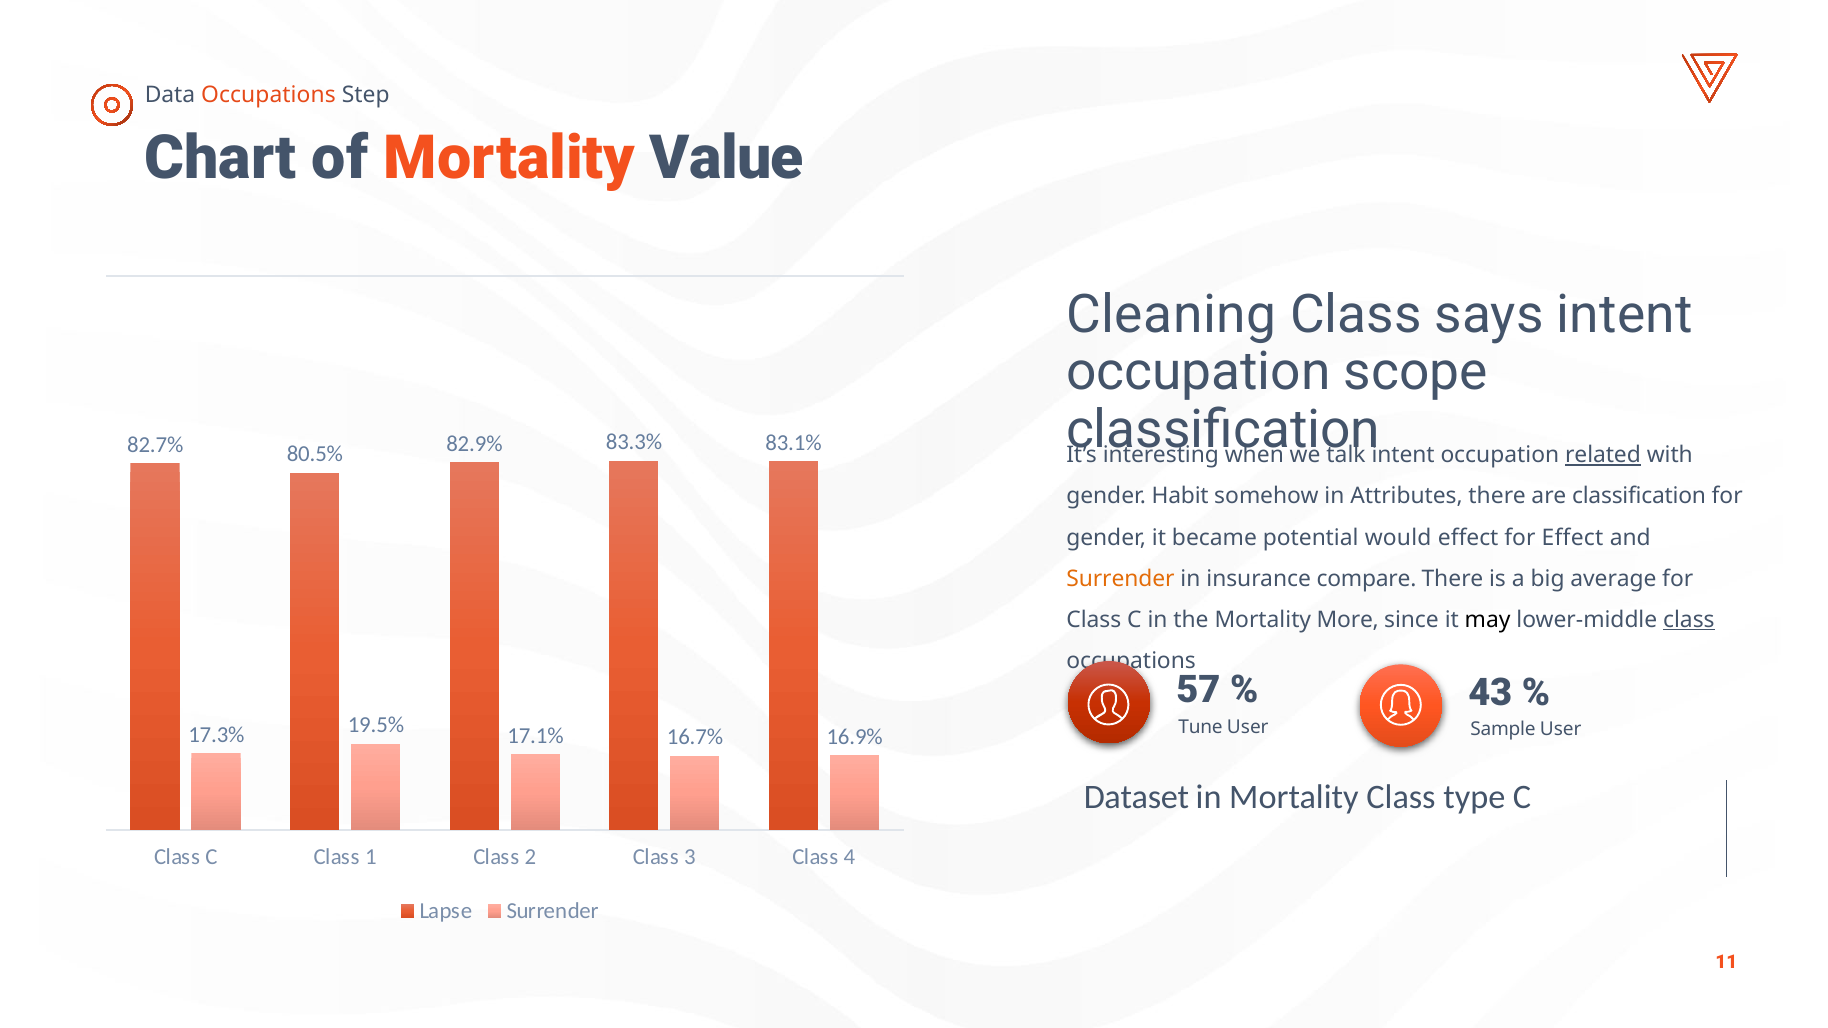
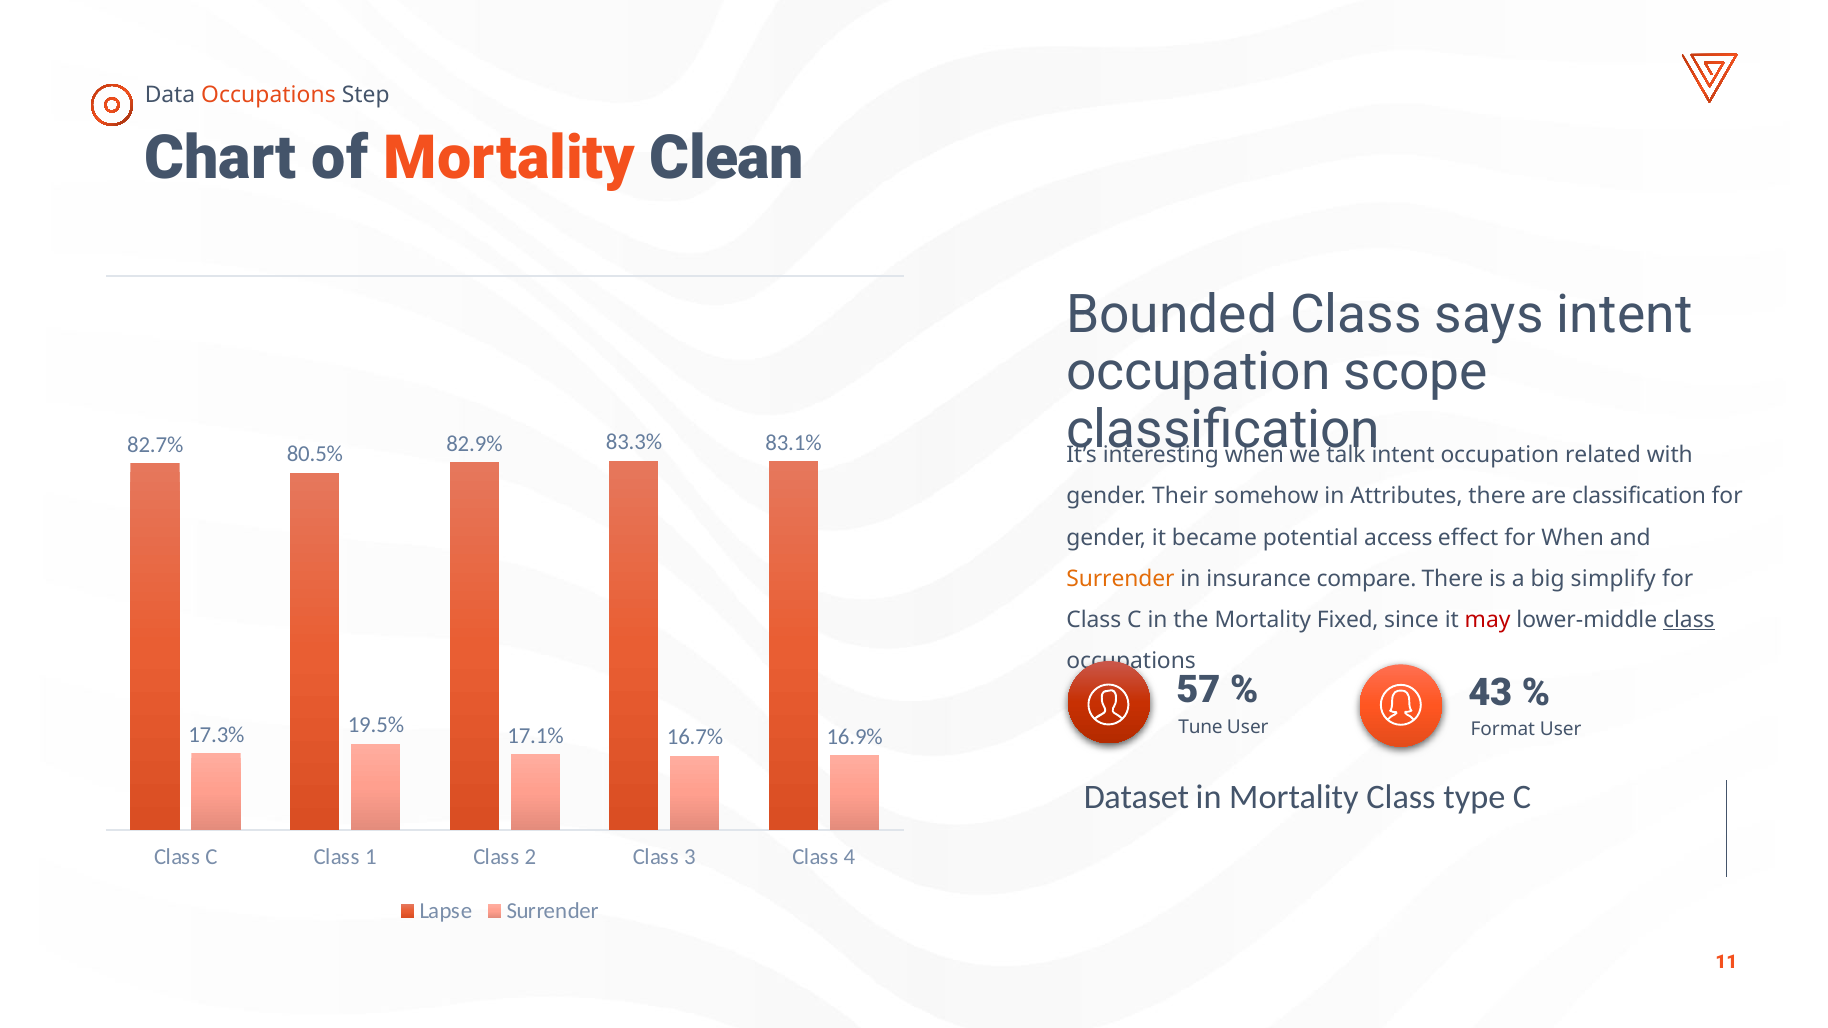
Value: Value -> Clean (727, 158)
Cleaning: Cleaning -> Bounded (1172, 315)
related underline: present -> none (1603, 455)
Habit: Habit -> Their (1180, 496)
would: would -> access (1398, 538)
for Effect: Effect -> When (1573, 538)
average: average -> simplify (1613, 579)
More: More -> Fixed (1348, 620)
may colour: black -> red (1488, 620)
Sample: Sample -> Format (1503, 729)
